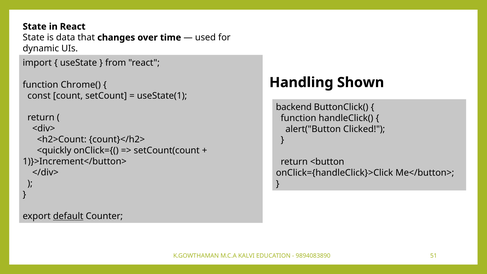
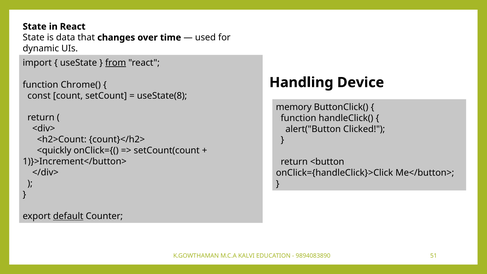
from underline: none -> present (116, 63)
Shown: Shown -> Device (361, 82)
useState(1: useState(1 -> useState(8 (162, 96)
backend: backend -> memory (294, 107)
